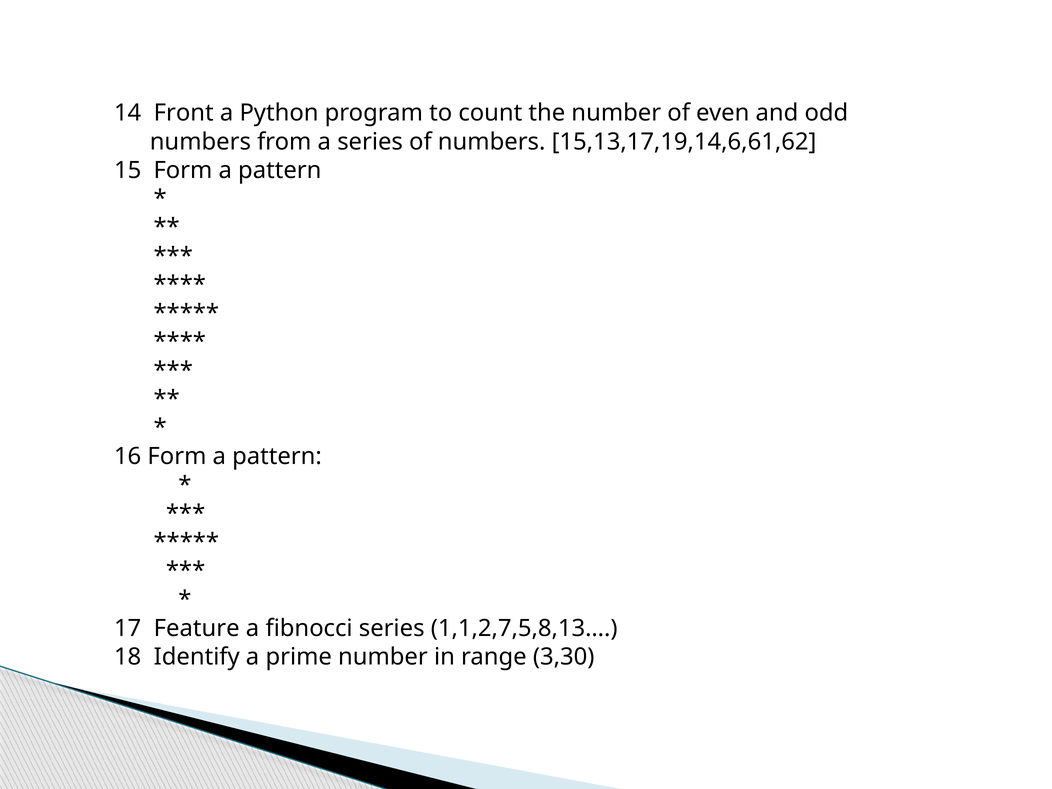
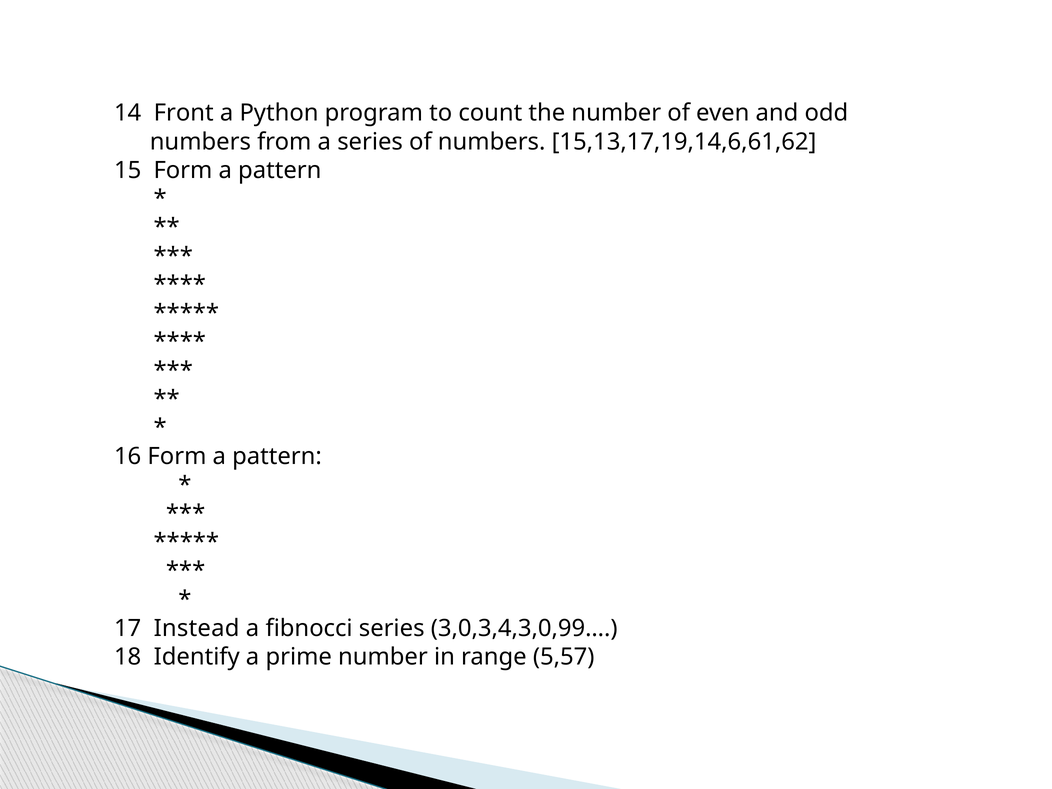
Feature: Feature -> Instead (197, 628)
1,1,2,7,5,8,13…: 1,1,2,7,5,8,13… -> 3,0,3,4,3,0,99… (524, 628)
3,30: 3,30 -> 5,57 (564, 657)
